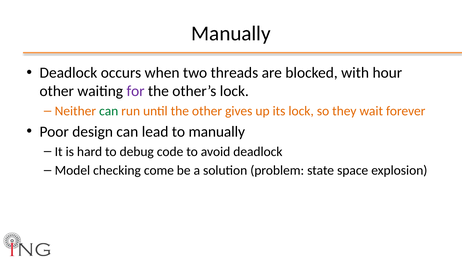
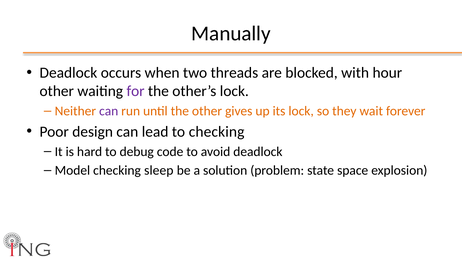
can colour: green -> purple (109, 111)
to manually: manually -> checking (217, 132)
come: come -> sleep (159, 170)
